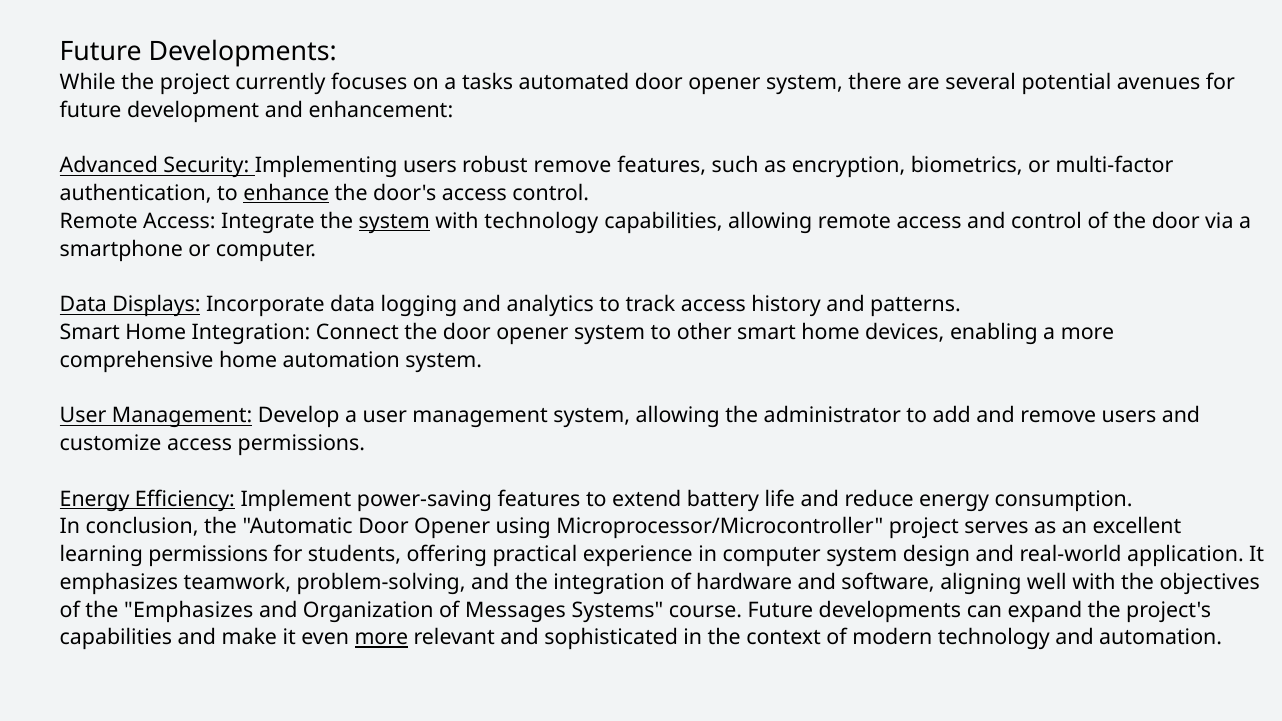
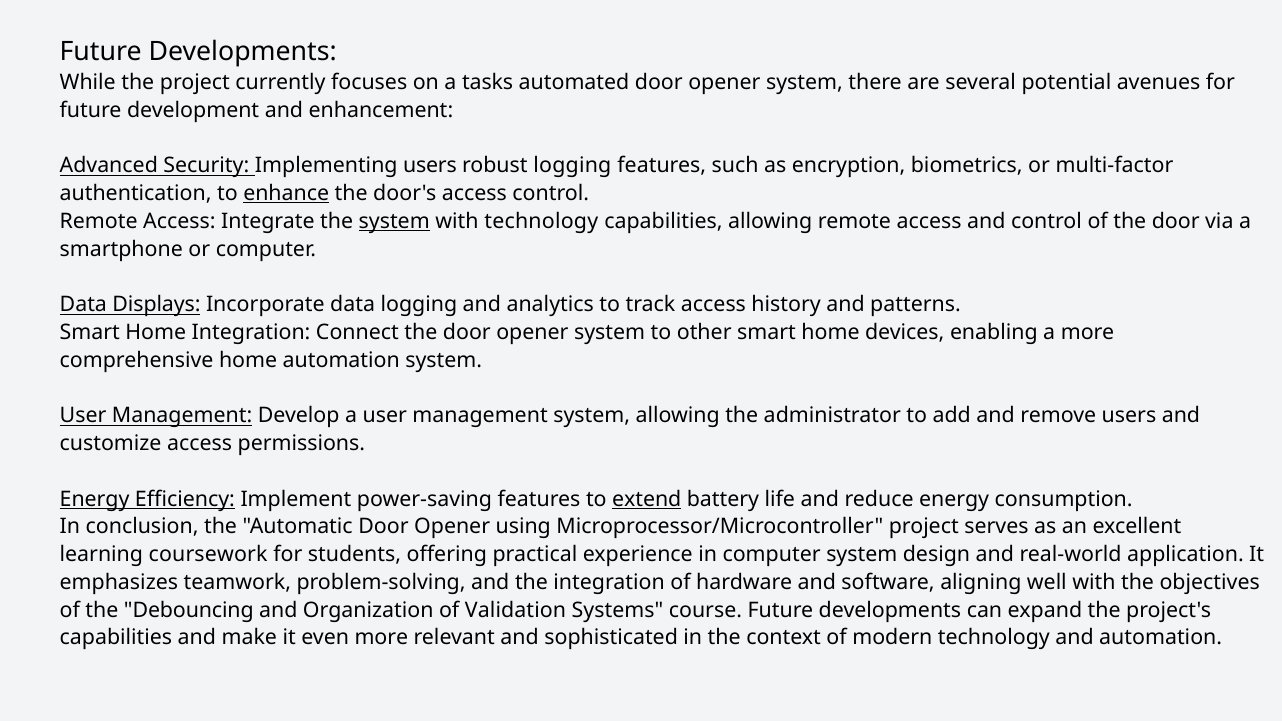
robust remove: remove -> logging (572, 166)
extend underline: none -> present (647, 499)
learning permissions: permissions -> coursework (208, 555)
the Emphasizes: Emphasizes -> Debouncing (189, 610)
Messages: Messages -> Validation (516, 610)
more underline: present -> none (381, 638)
